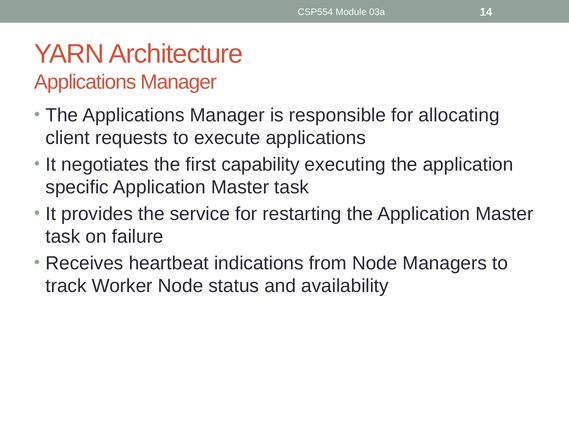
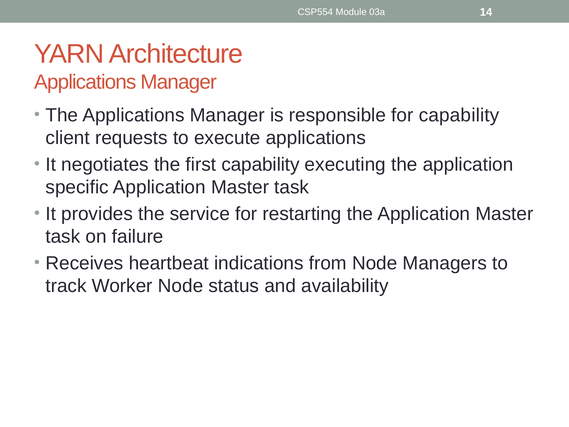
for allocating: allocating -> capability (459, 115)
